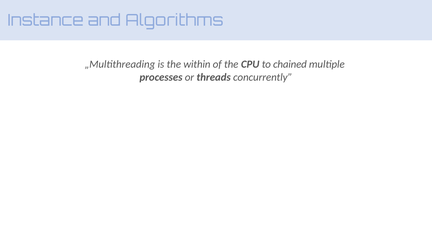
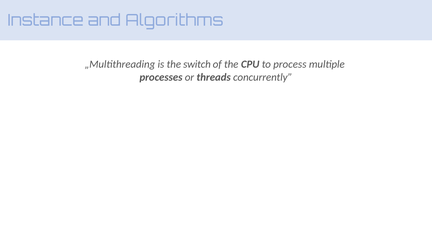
within: within -> switch (197, 64)
chained: chained -> process (290, 64)
